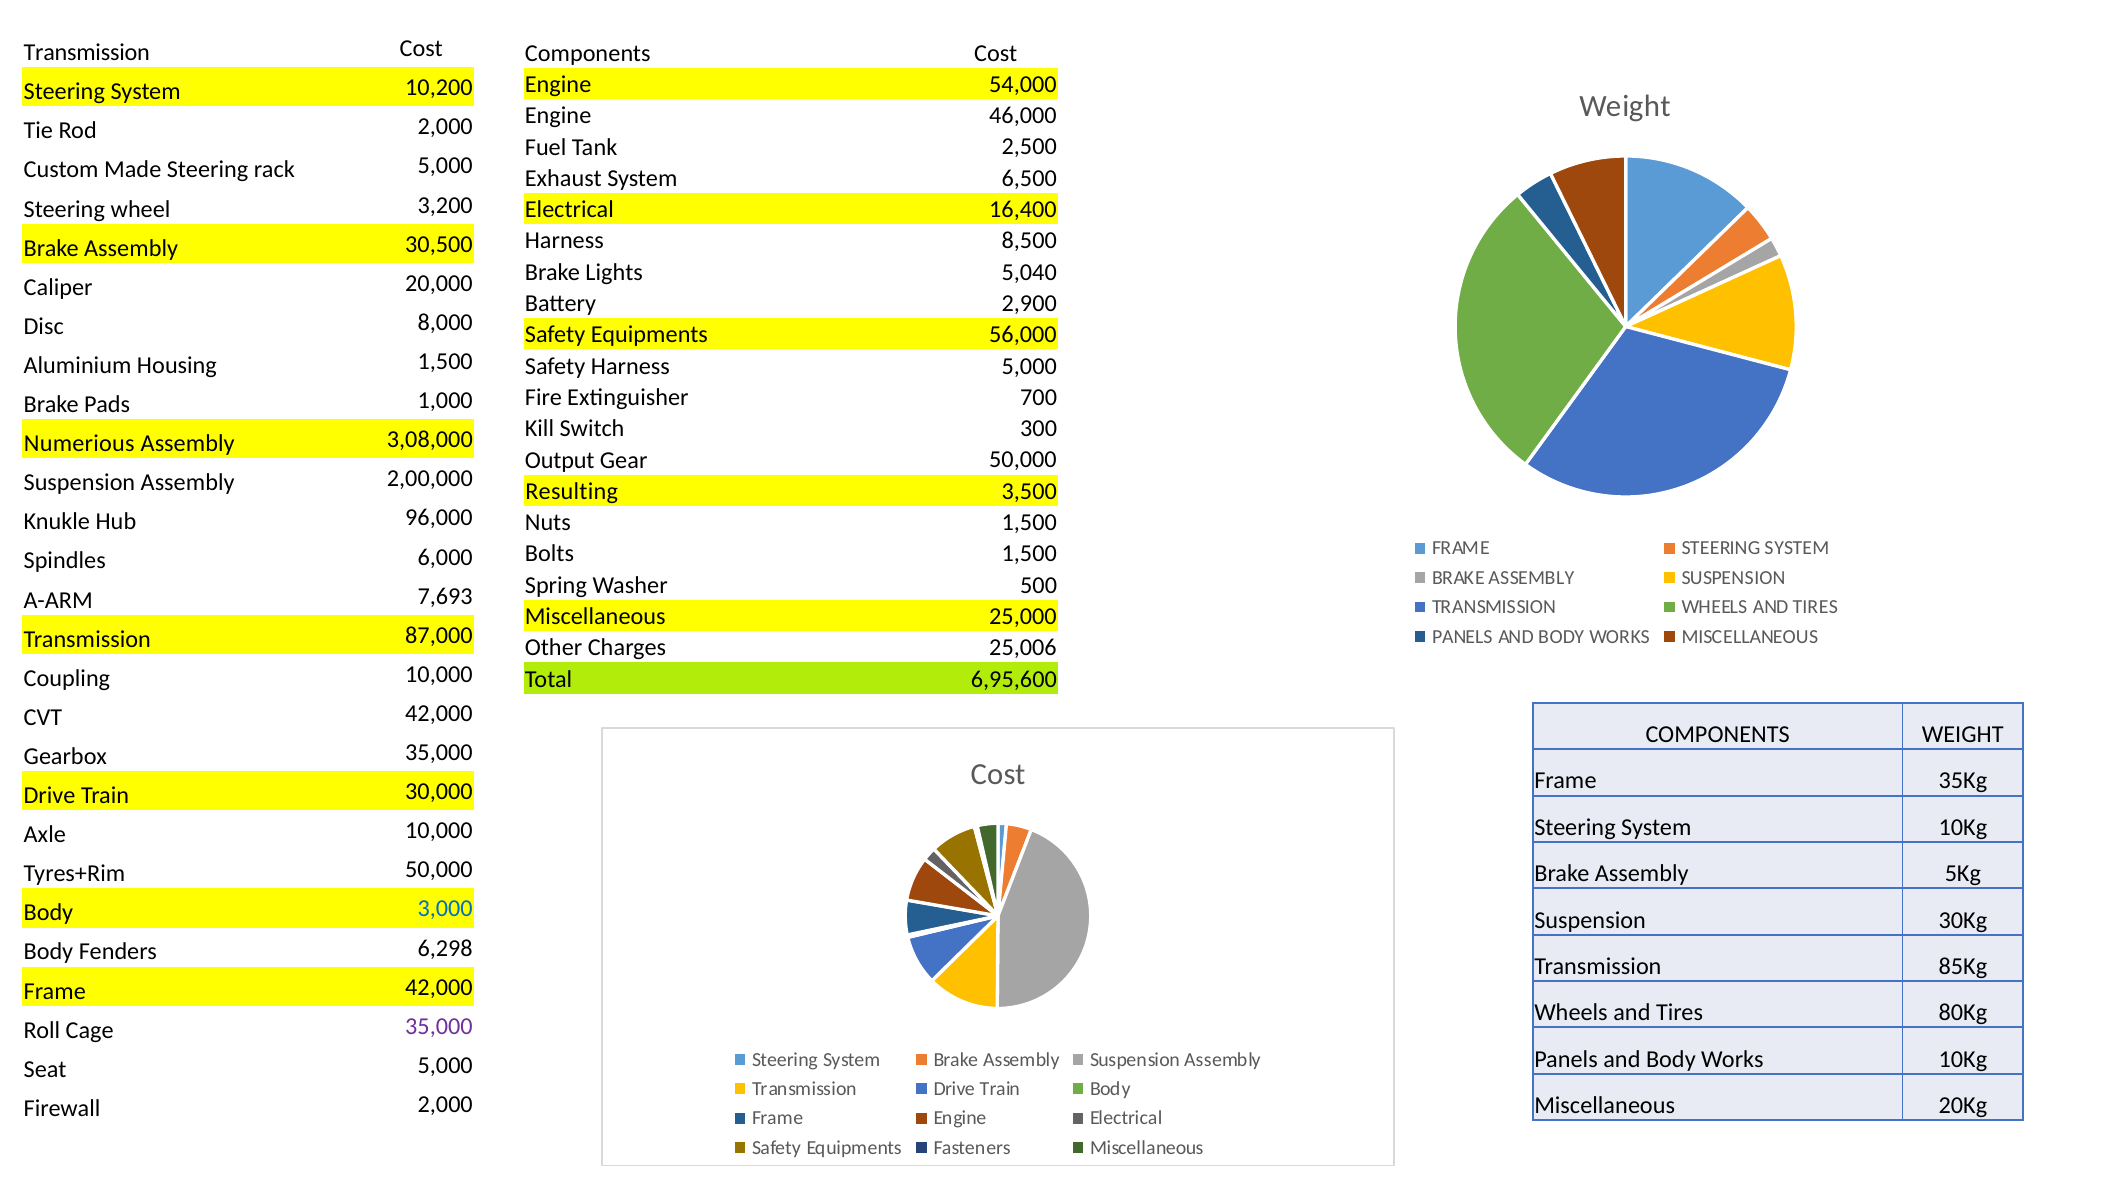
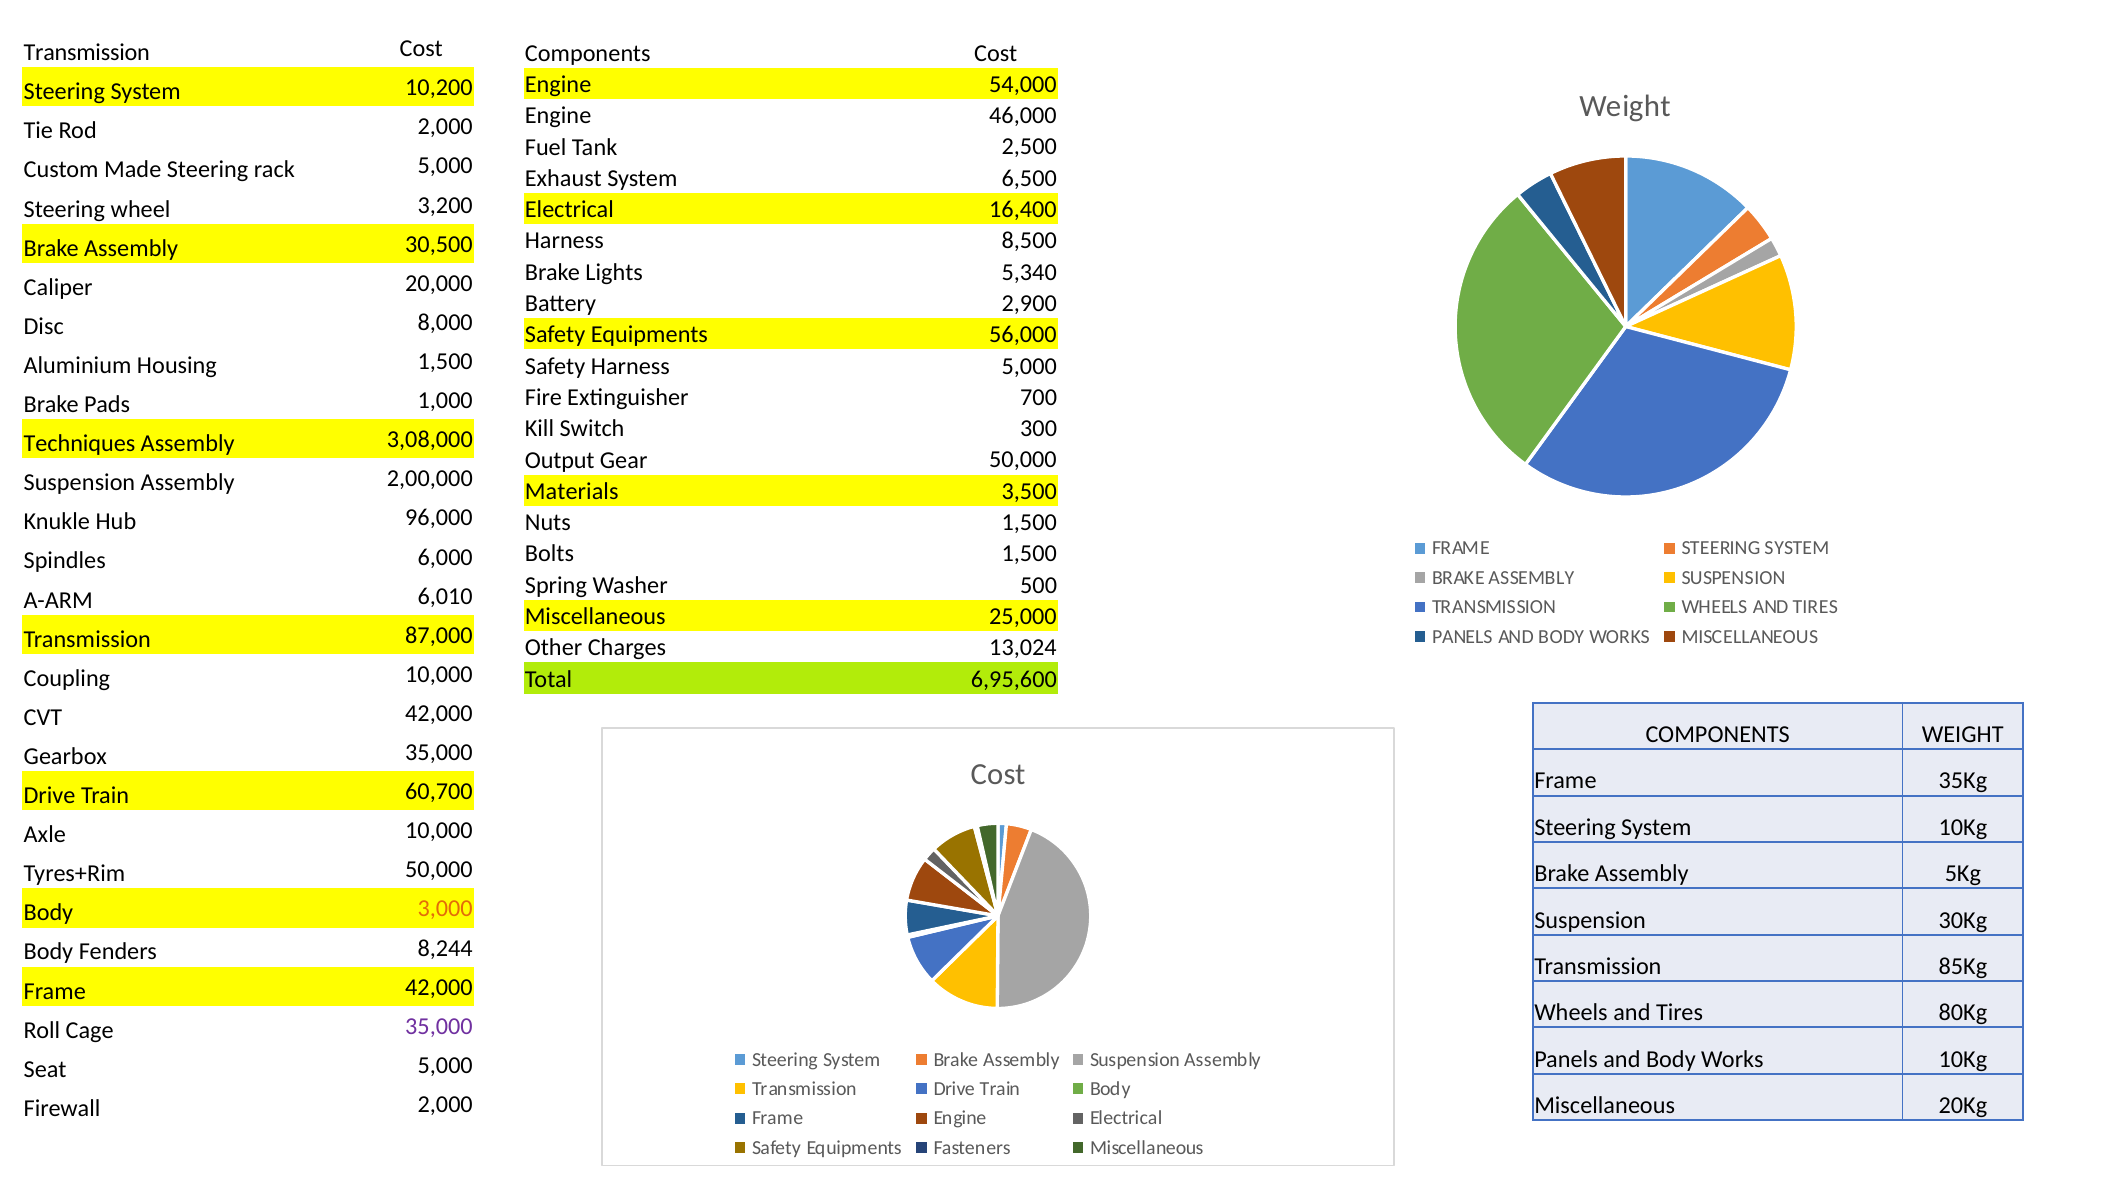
5,040: 5,040 -> 5,340 (1029, 272)
Numerious: Numerious -> Techniques (79, 444)
Resulting: Resulting -> Materials (572, 491)
7,693: 7,693 -> 6,010 (445, 596)
25,006: 25,006 -> 13,024 (1023, 648)
30,000: 30,000 -> 60,700 (439, 792)
3,000 colour: blue -> orange (445, 909)
6,298: 6,298 -> 8,244 (445, 948)
